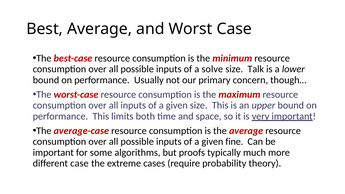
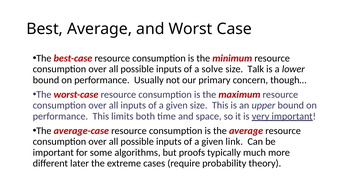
fine: fine -> link (234, 142)
different case: case -> later (80, 163)
